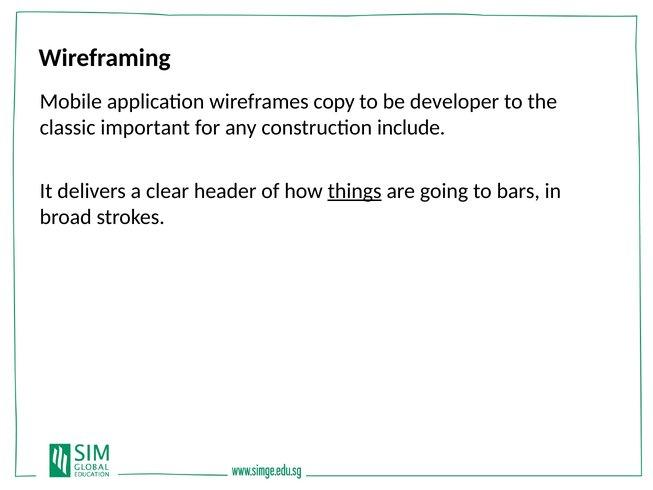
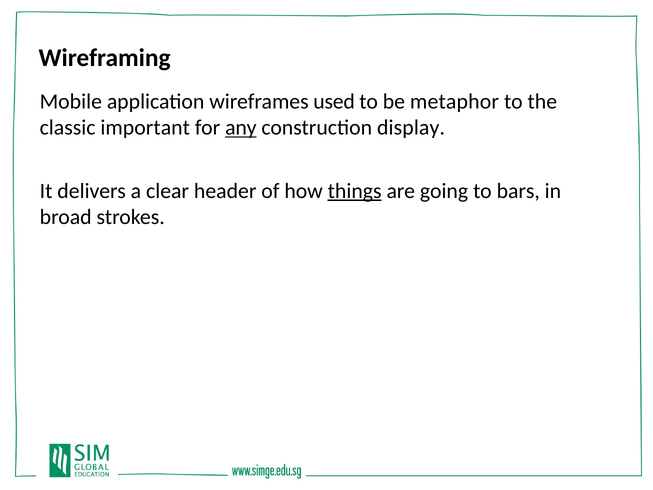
copy: copy -> used (334, 101)
developer: developer -> metaphor (454, 101)
any underline: none -> present (241, 128)
include: include -> display (411, 128)
